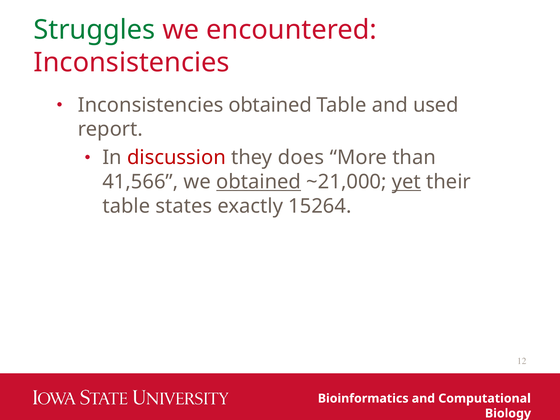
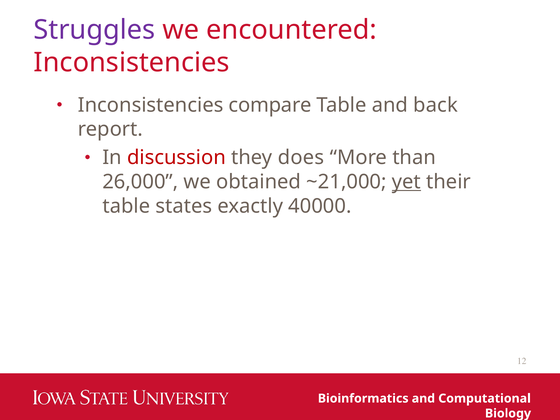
Struggles colour: green -> purple (94, 30)
Inconsistencies obtained: obtained -> compare (270, 105)
used: used -> back (436, 105)
41,566: 41,566 -> 26,000 (140, 182)
obtained underline: present -> none (259, 182)
15264: 15264 -> 40000 (320, 206)
